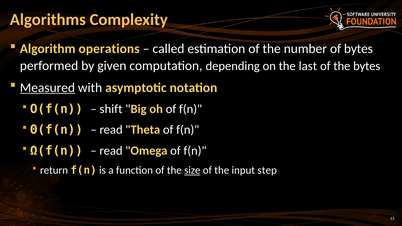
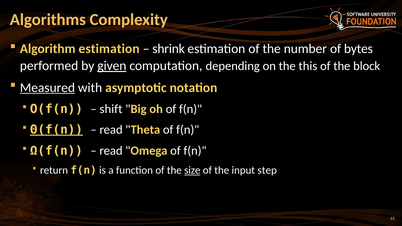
Algorithm operations: operations -> estimation (109, 49)
called: called -> shrink (169, 49)
given underline: none -> present (112, 66)
last: last -> this (308, 66)
the bytes: bytes -> block (367, 66)
Θ(f(n underline: none -> present (56, 130)
